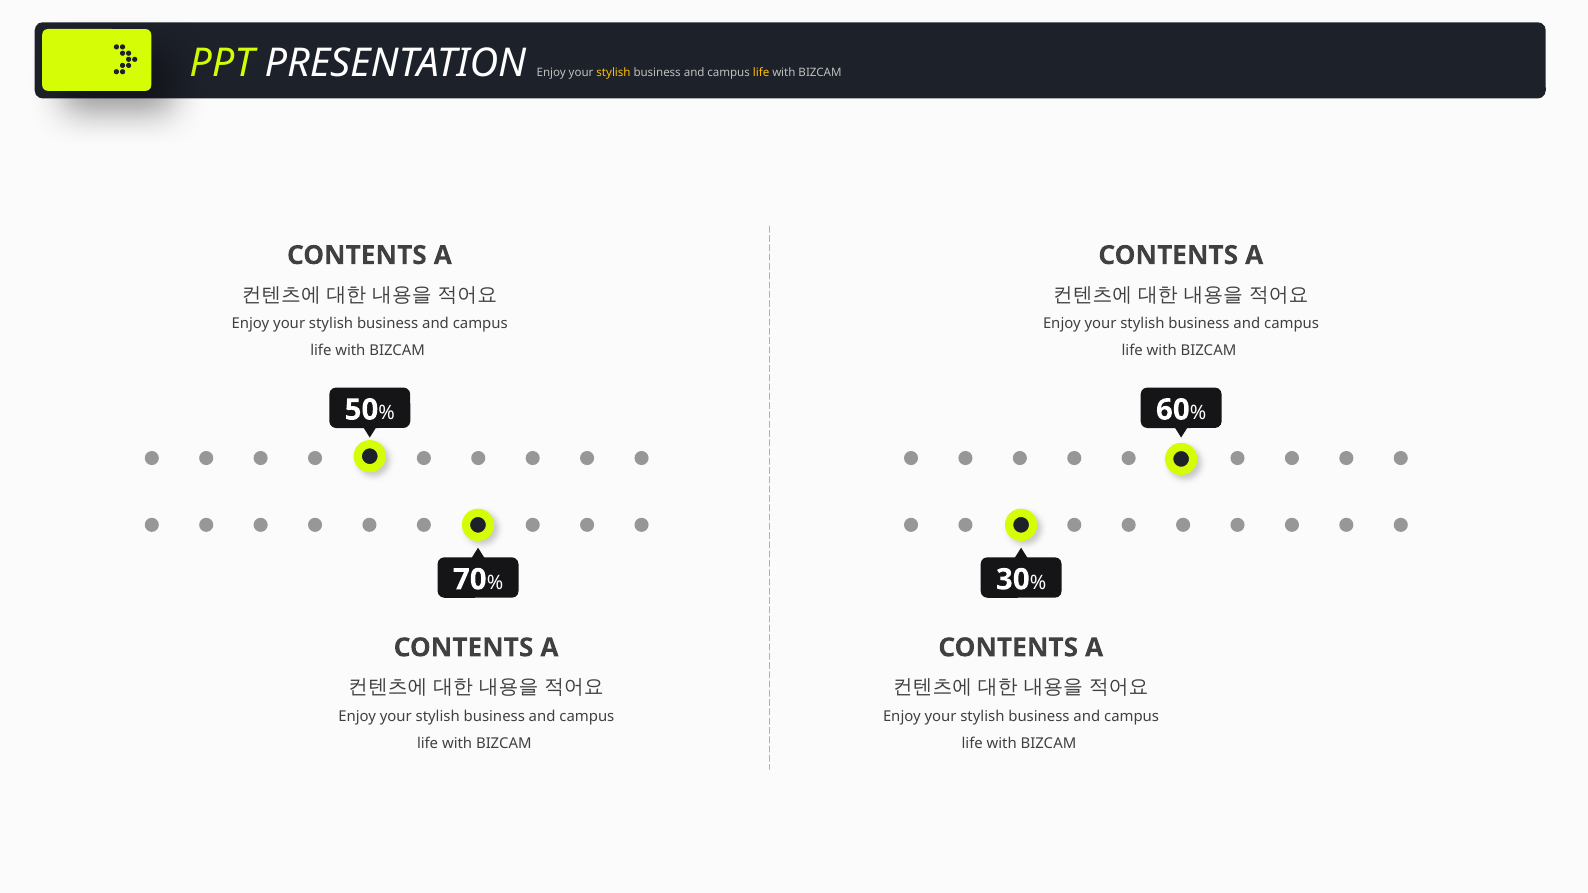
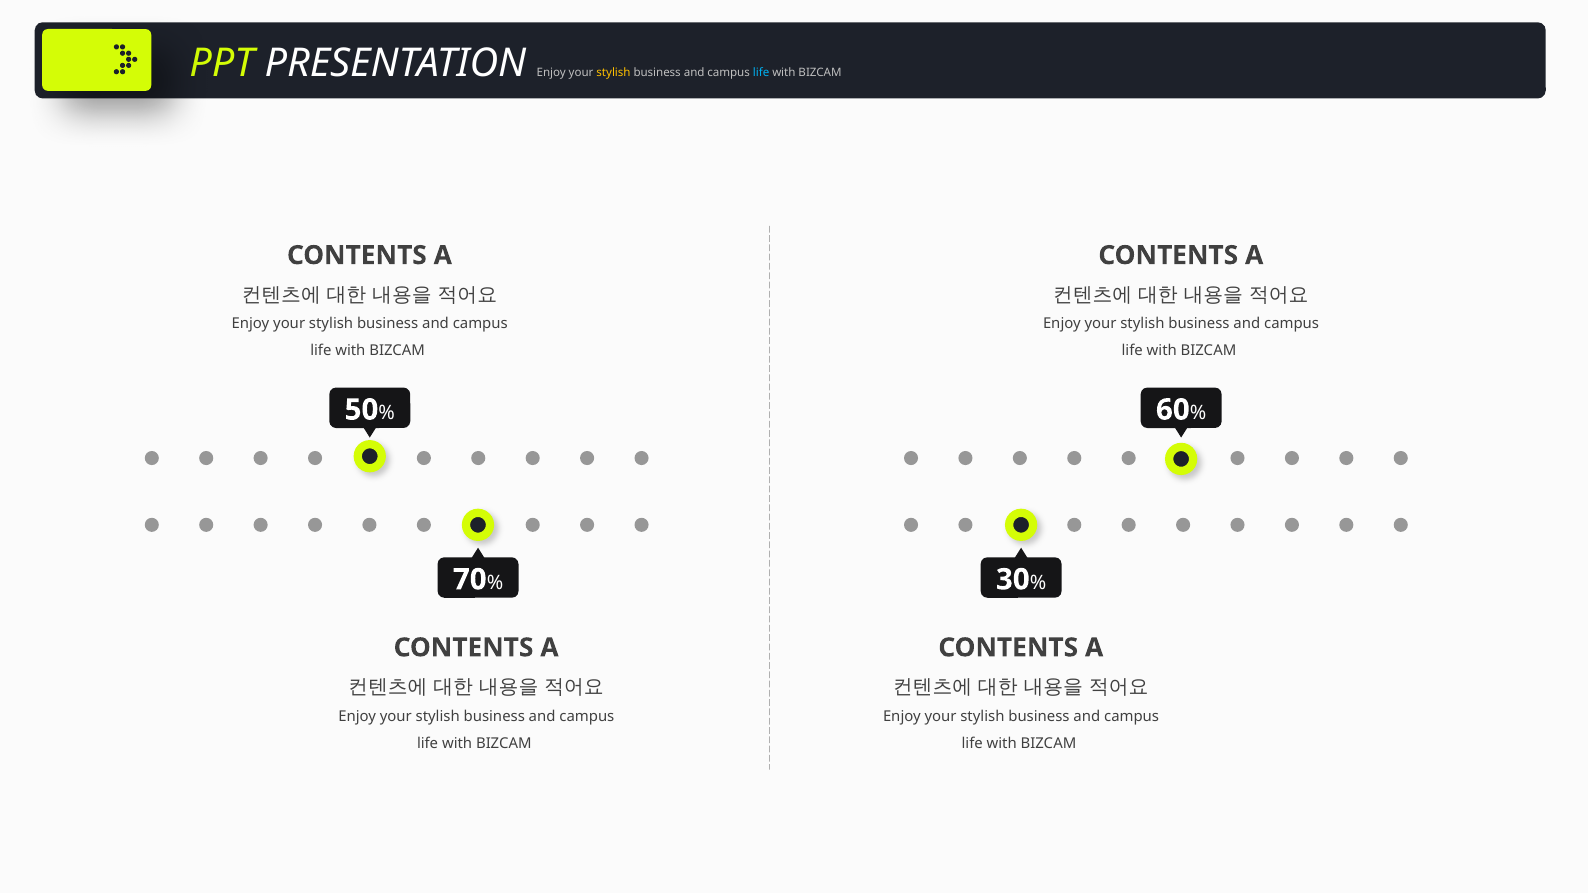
life colour: yellow -> light blue (761, 72)
